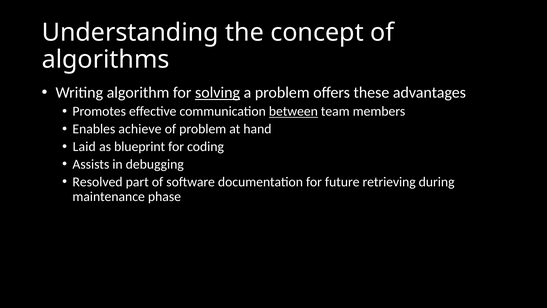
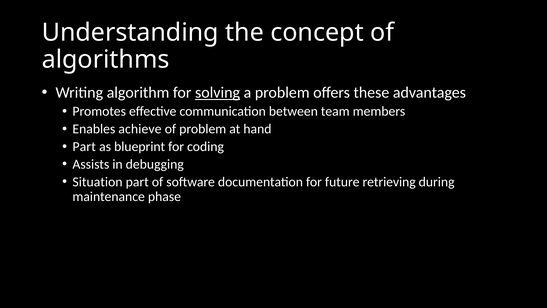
between underline: present -> none (293, 111)
Laid: Laid -> Part (84, 147)
Resolved: Resolved -> Situation (98, 182)
